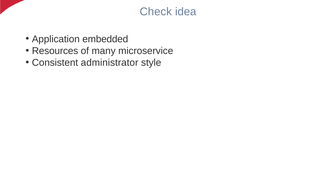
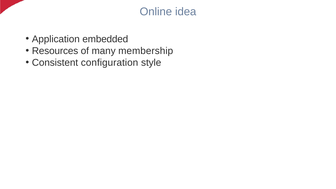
Check: Check -> Online (156, 12)
microservice: microservice -> membership (146, 51)
administrator: administrator -> configuration (110, 63)
